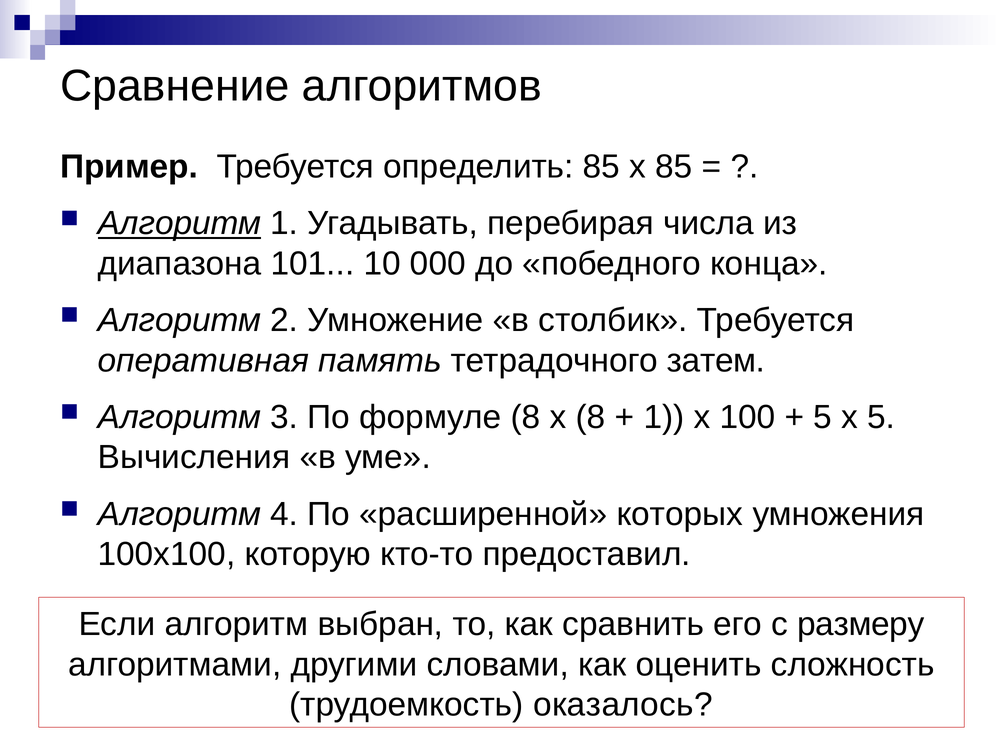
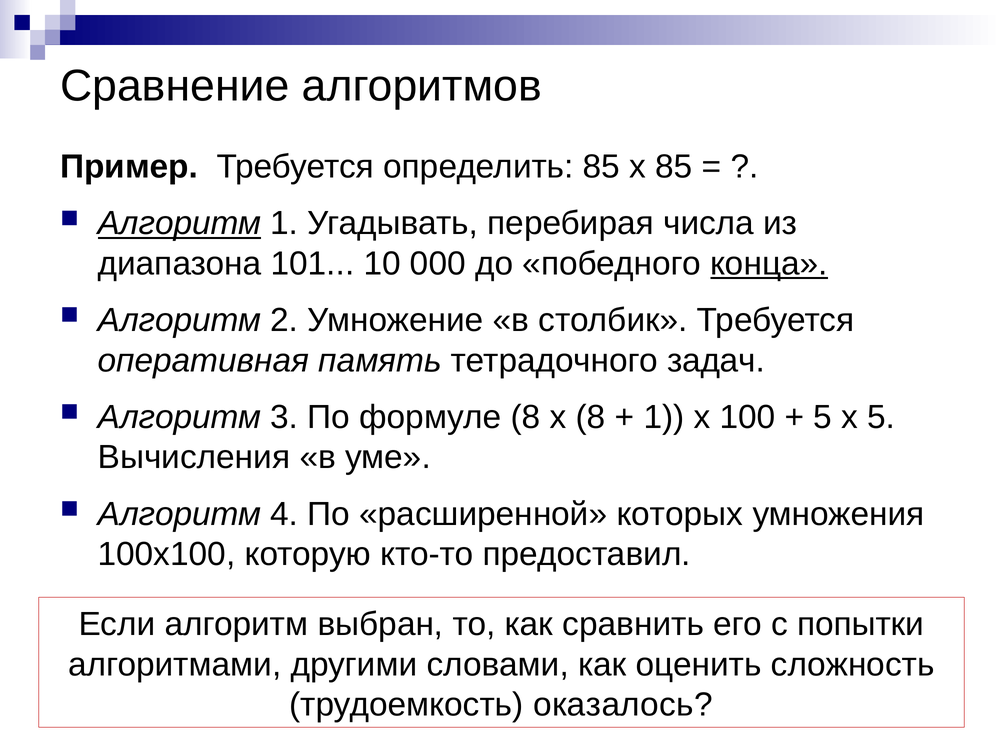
конца underline: none -> present (769, 264)
затем: затем -> задач (716, 361)
размеру: размеру -> попытки (861, 625)
